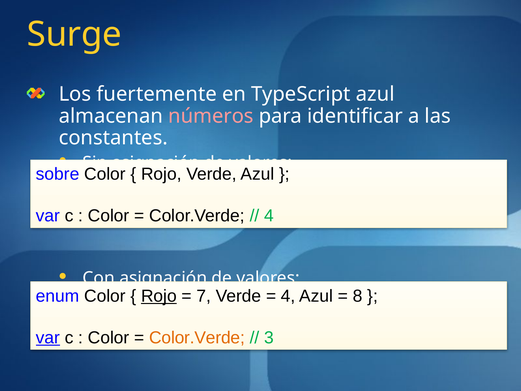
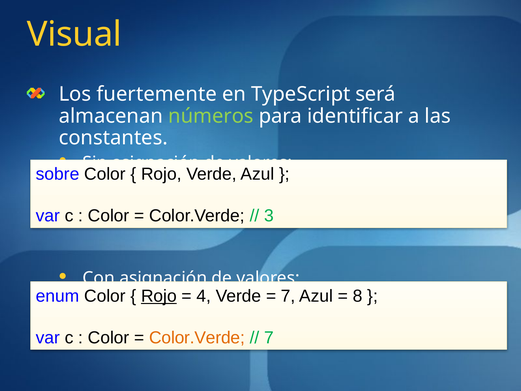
Surge: Surge -> Visual (74, 34)
TypeScript azul: azul -> será (375, 94)
números colour: pink -> light green (211, 116)
4: 4 -> 3 (269, 216)
7: 7 -> 4 (204, 296)
4: 4 -> 7 (288, 296)
var underline: present -> none (48, 337)
3: 3 -> 7 (269, 337)
